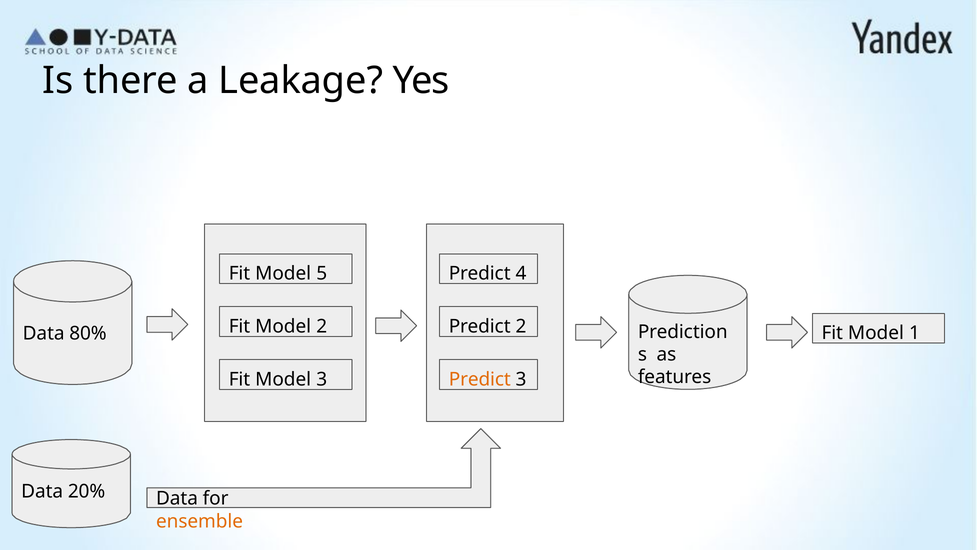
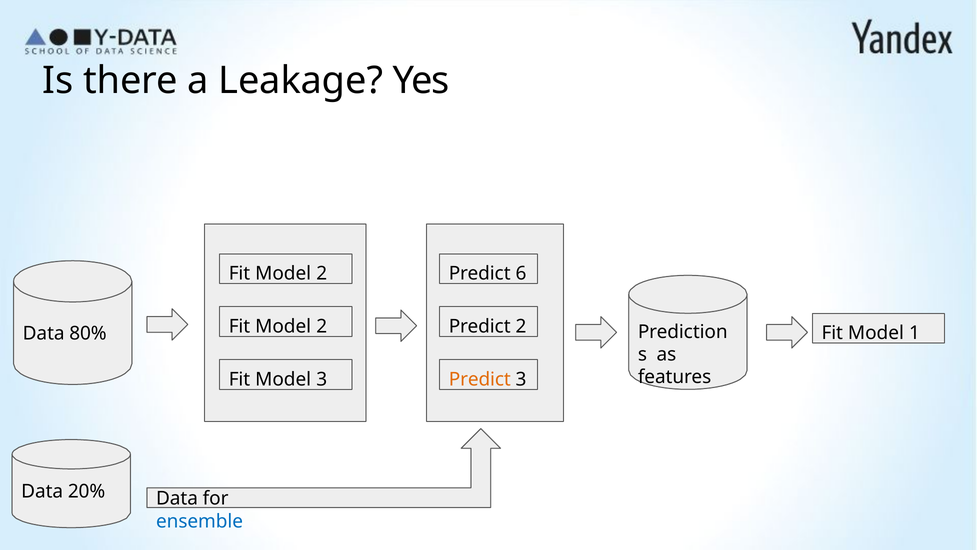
5: 5 -> 2 (322, 273)
4: 4 -> 6 (521, 273)
ensemble colour: orange -> blue (200, 521)
